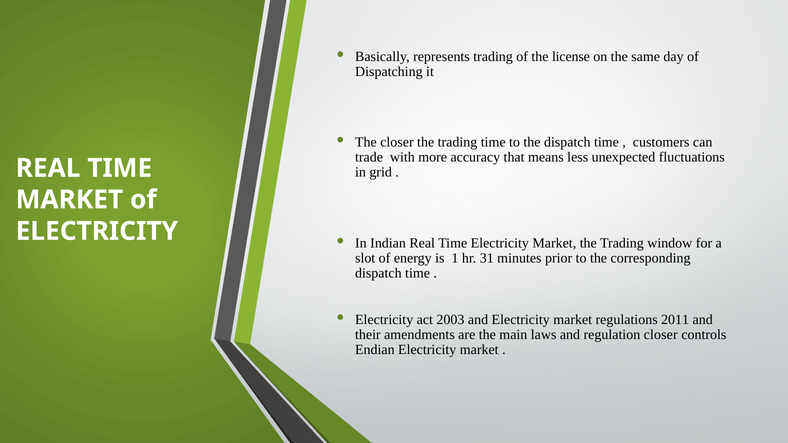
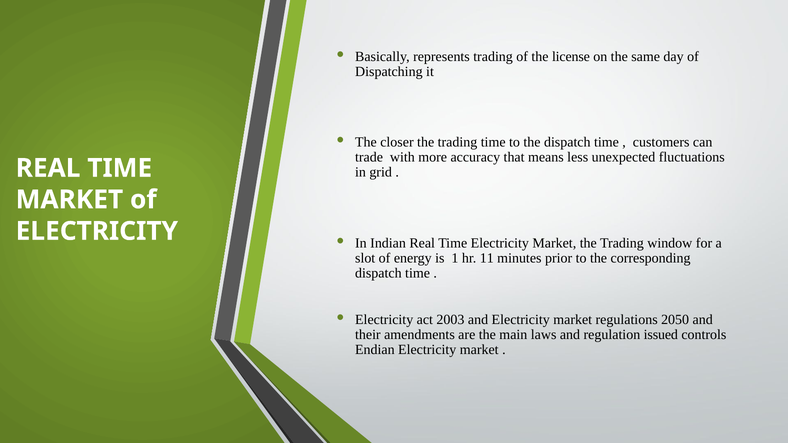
31: 31 -> 11 (487, 258)
2011: 2011 -> 2050 (675, 320)
regulation closer: closer -> issued (661, 335)
